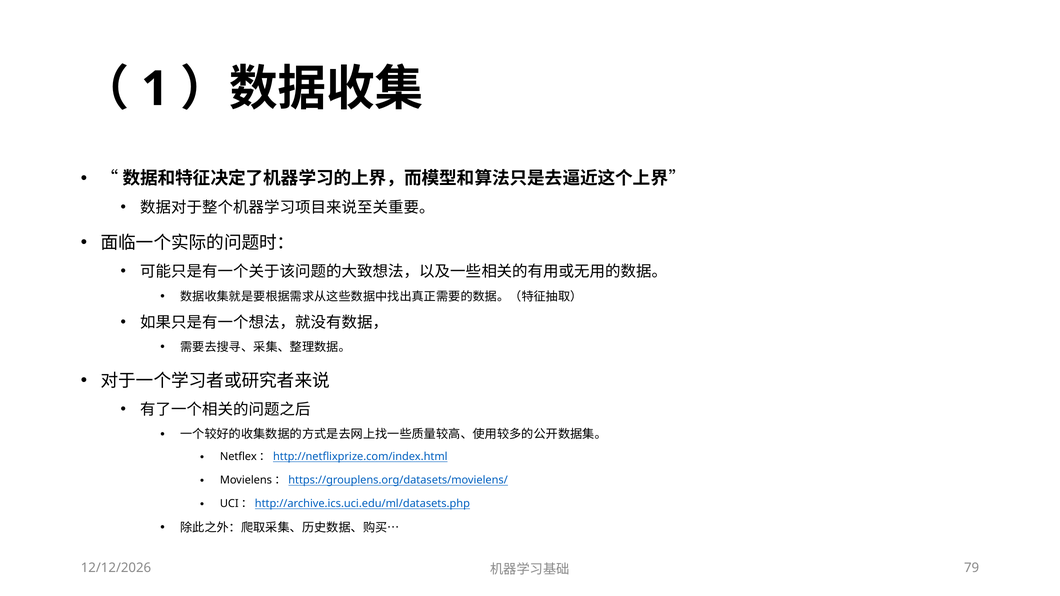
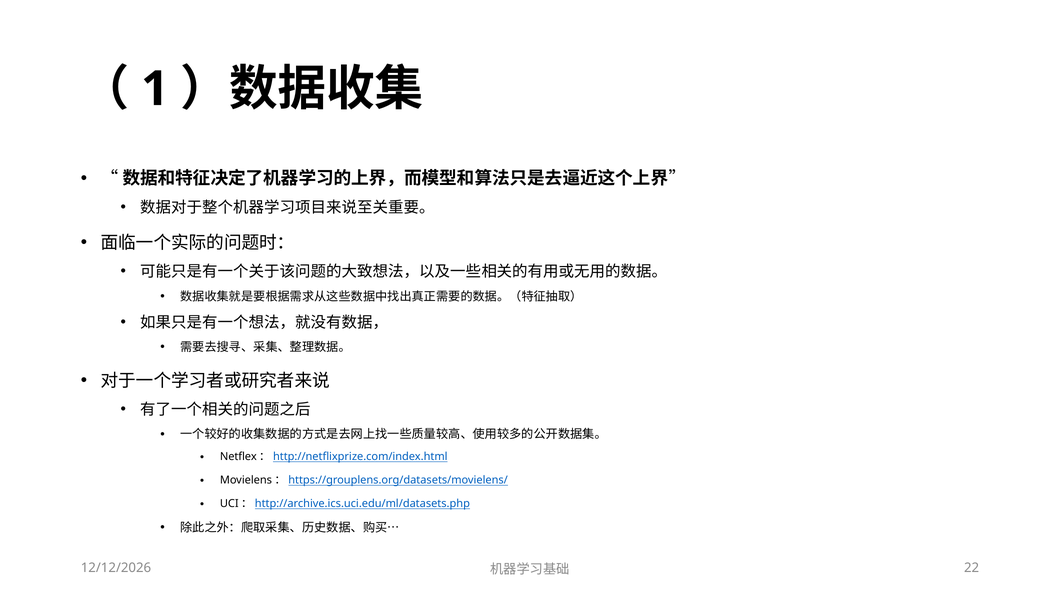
79: 79 -> 22 (972, 568)
